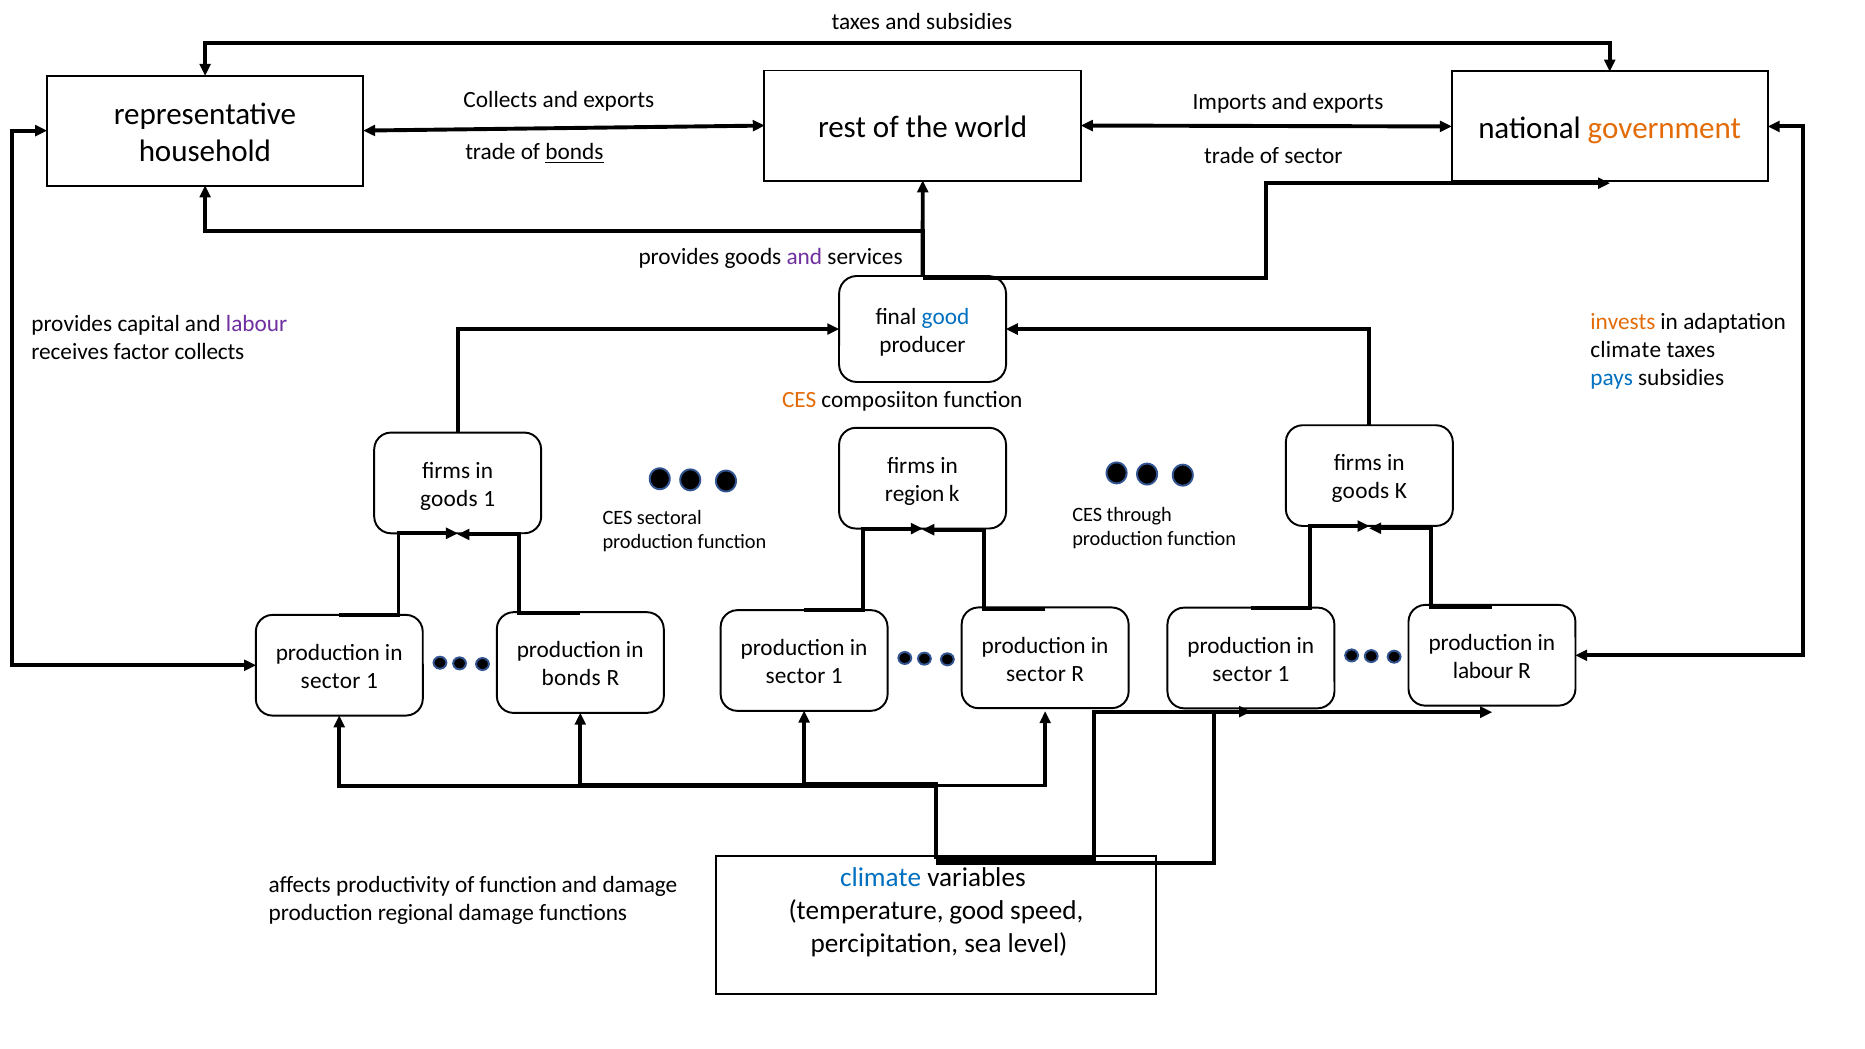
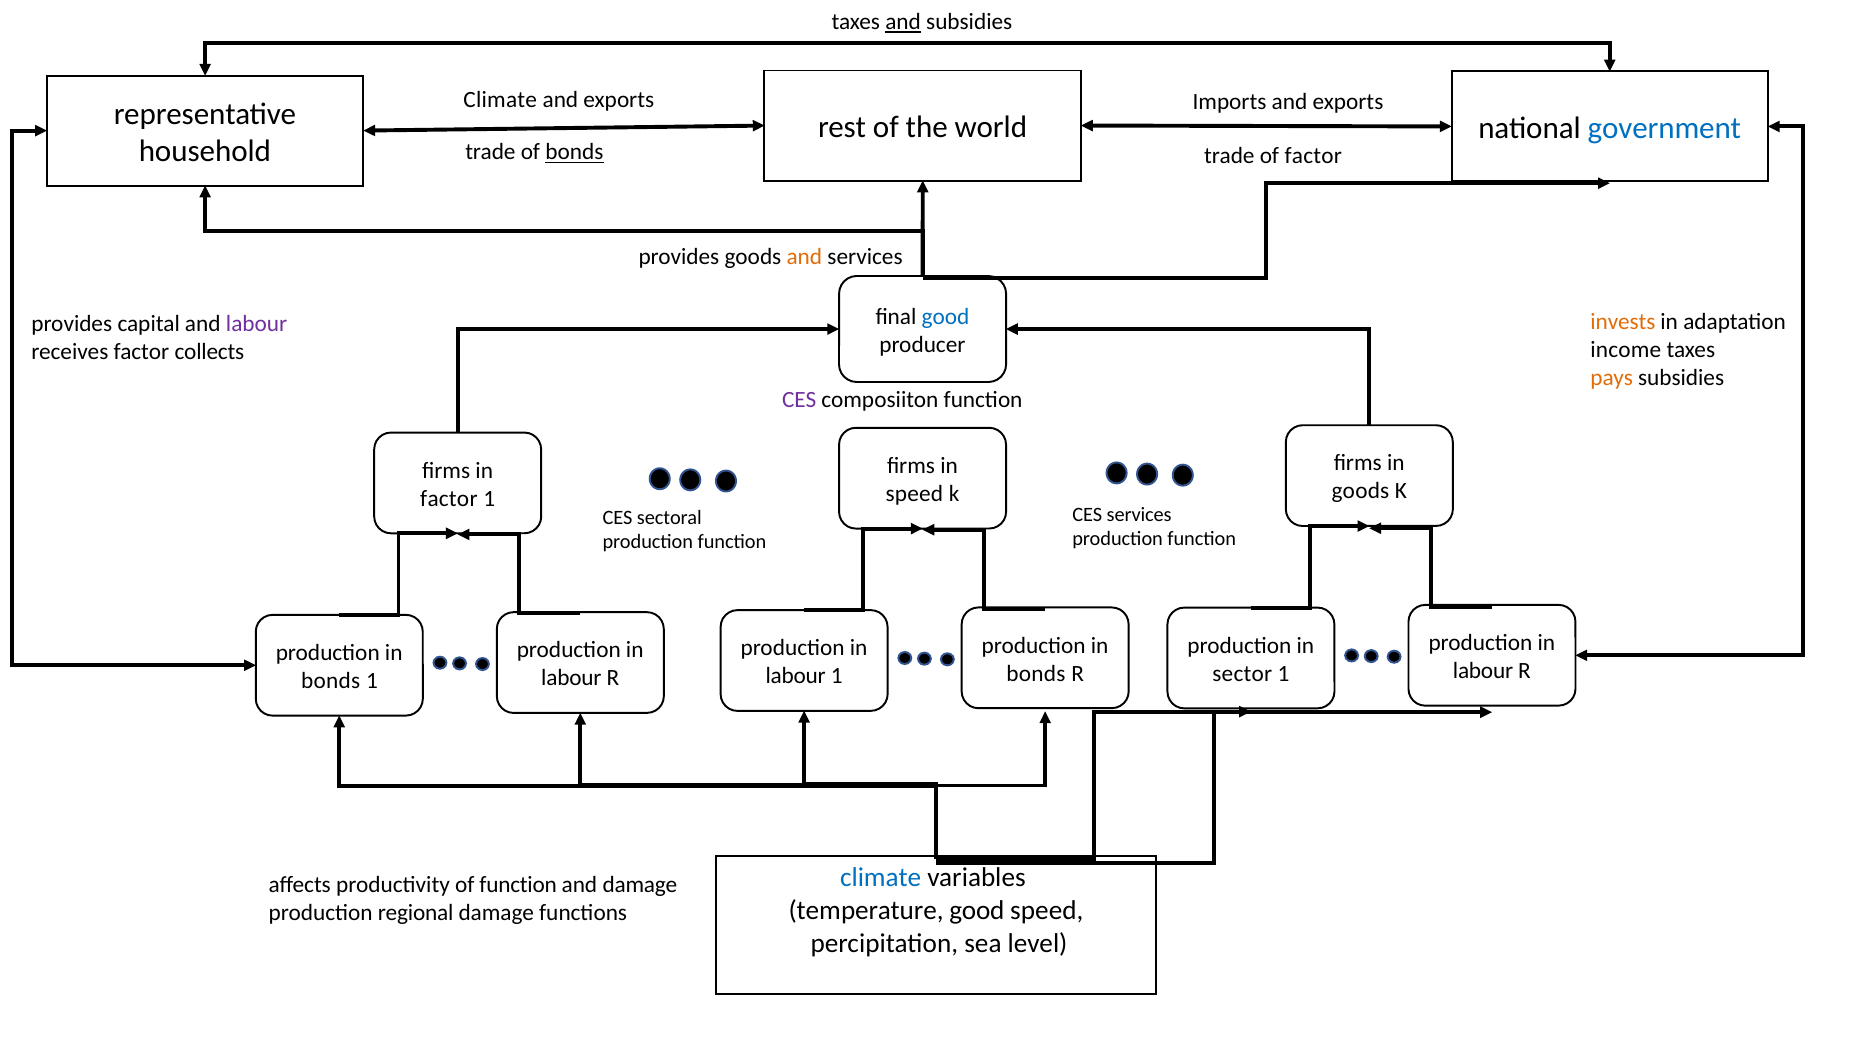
and underline: none -> present (903, 22)
Collects: Collects -> Climate (500, 100)
government colour: orange -> blue (1664, 129)
of sector: sector -> factor (1313, 156)
and colour: purple -> orange (804, 256)
climate: climate -> income (1626, 350)
pays colour: blue -> orange (1612, 378)
CES colour: orange -> purple (799, 400)
region: region -> speed (914, 494)
goods: goods -> factor (449, 499)
CES through: through -> services (1139, 514)
sector: sector -> bonds (1036, 673)
sector: sector -> labour (796, 676)
bonds: bonds -> labour (571, 678)
sector: sector -> bonds (331, 681)
